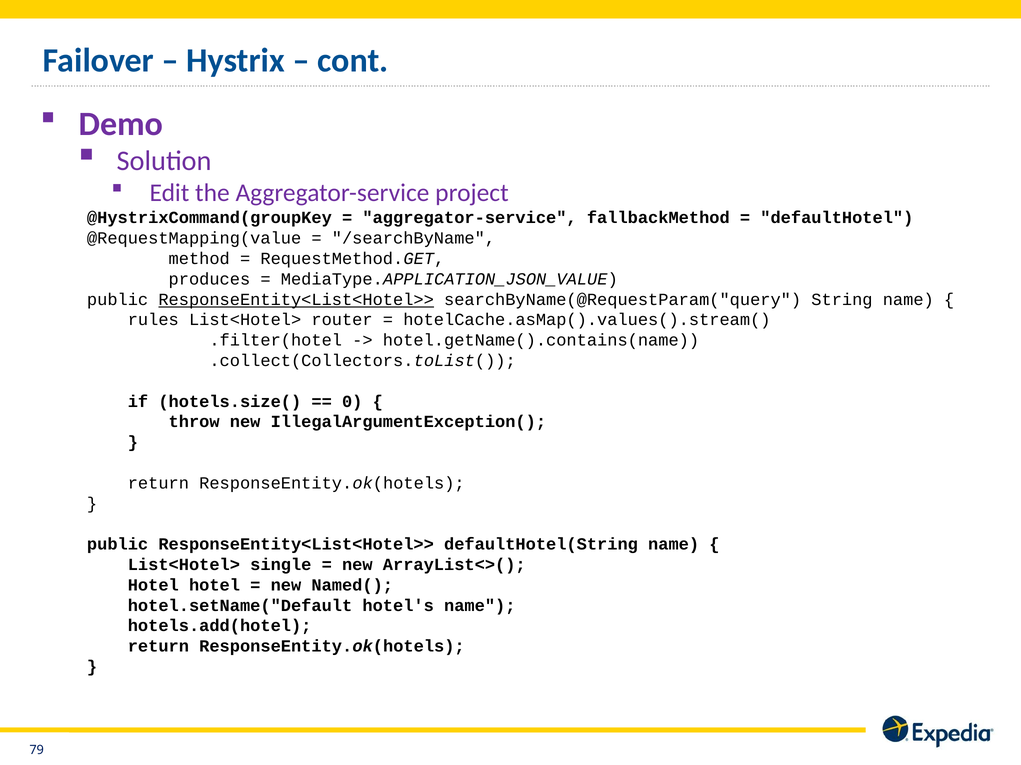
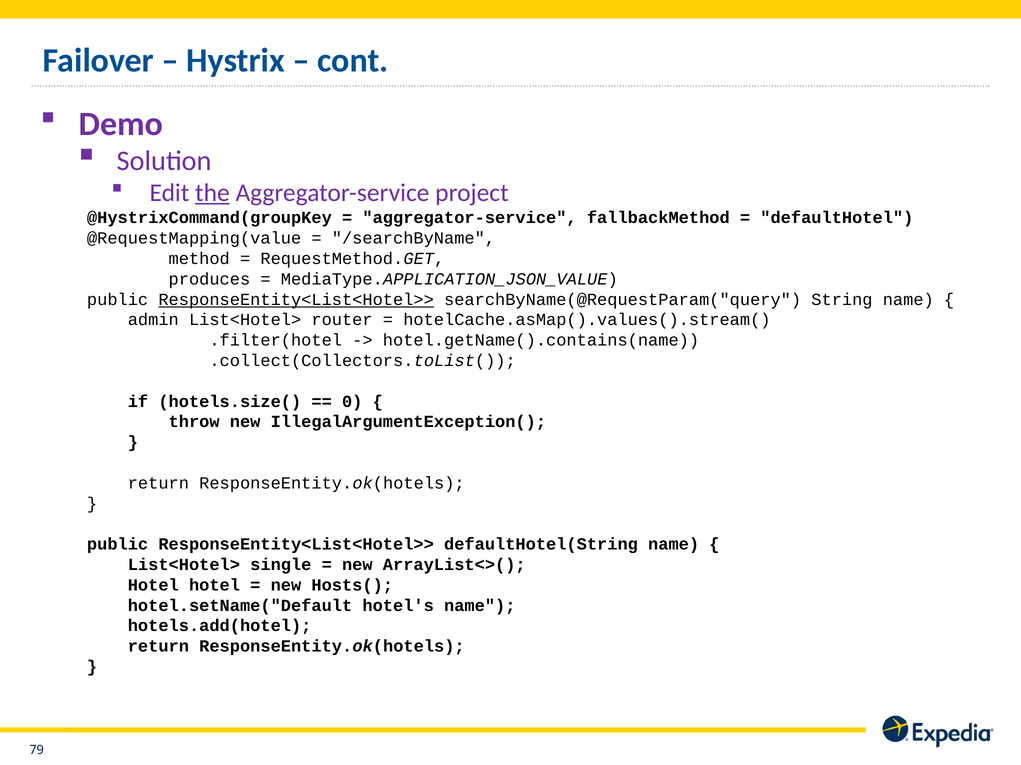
the underline: none -> present (212, 193)
rules: rules -> admin (153, 320)
Named(: Named( -> Hosts( (352, 586)
